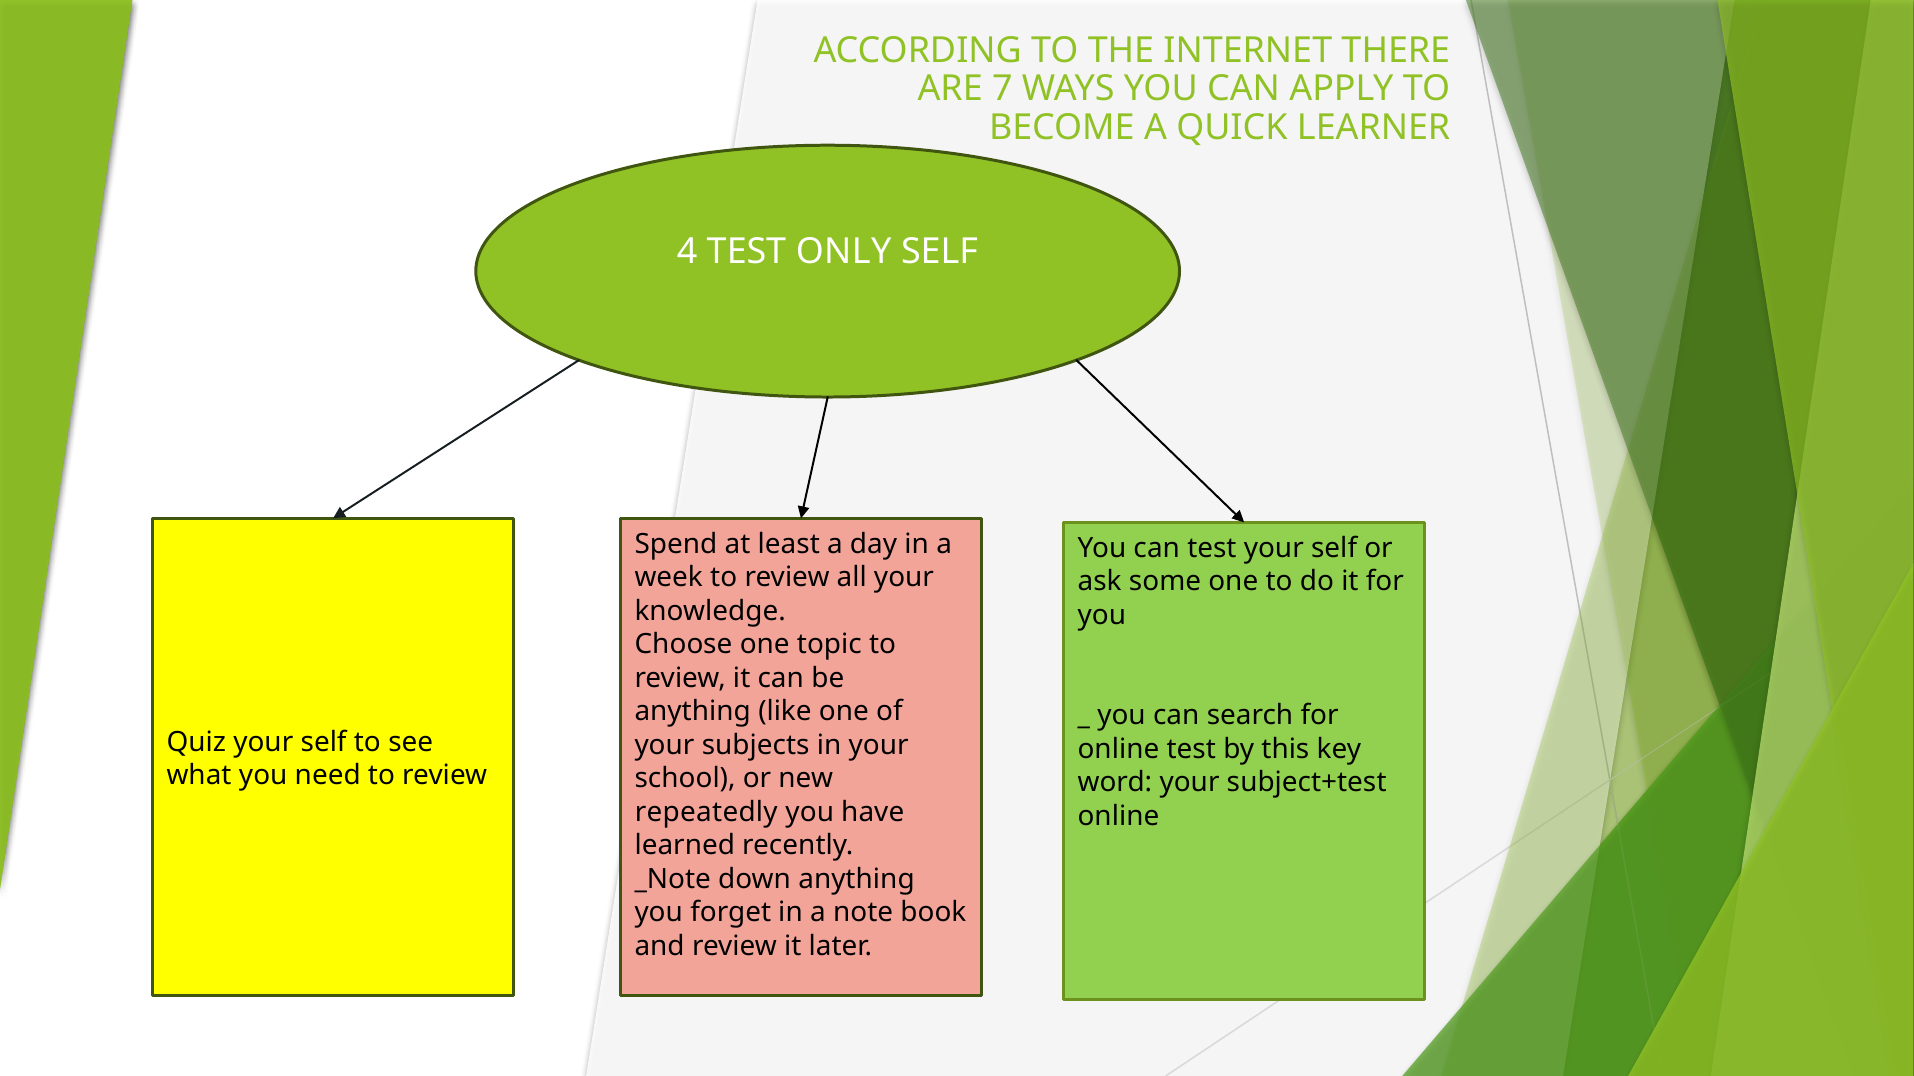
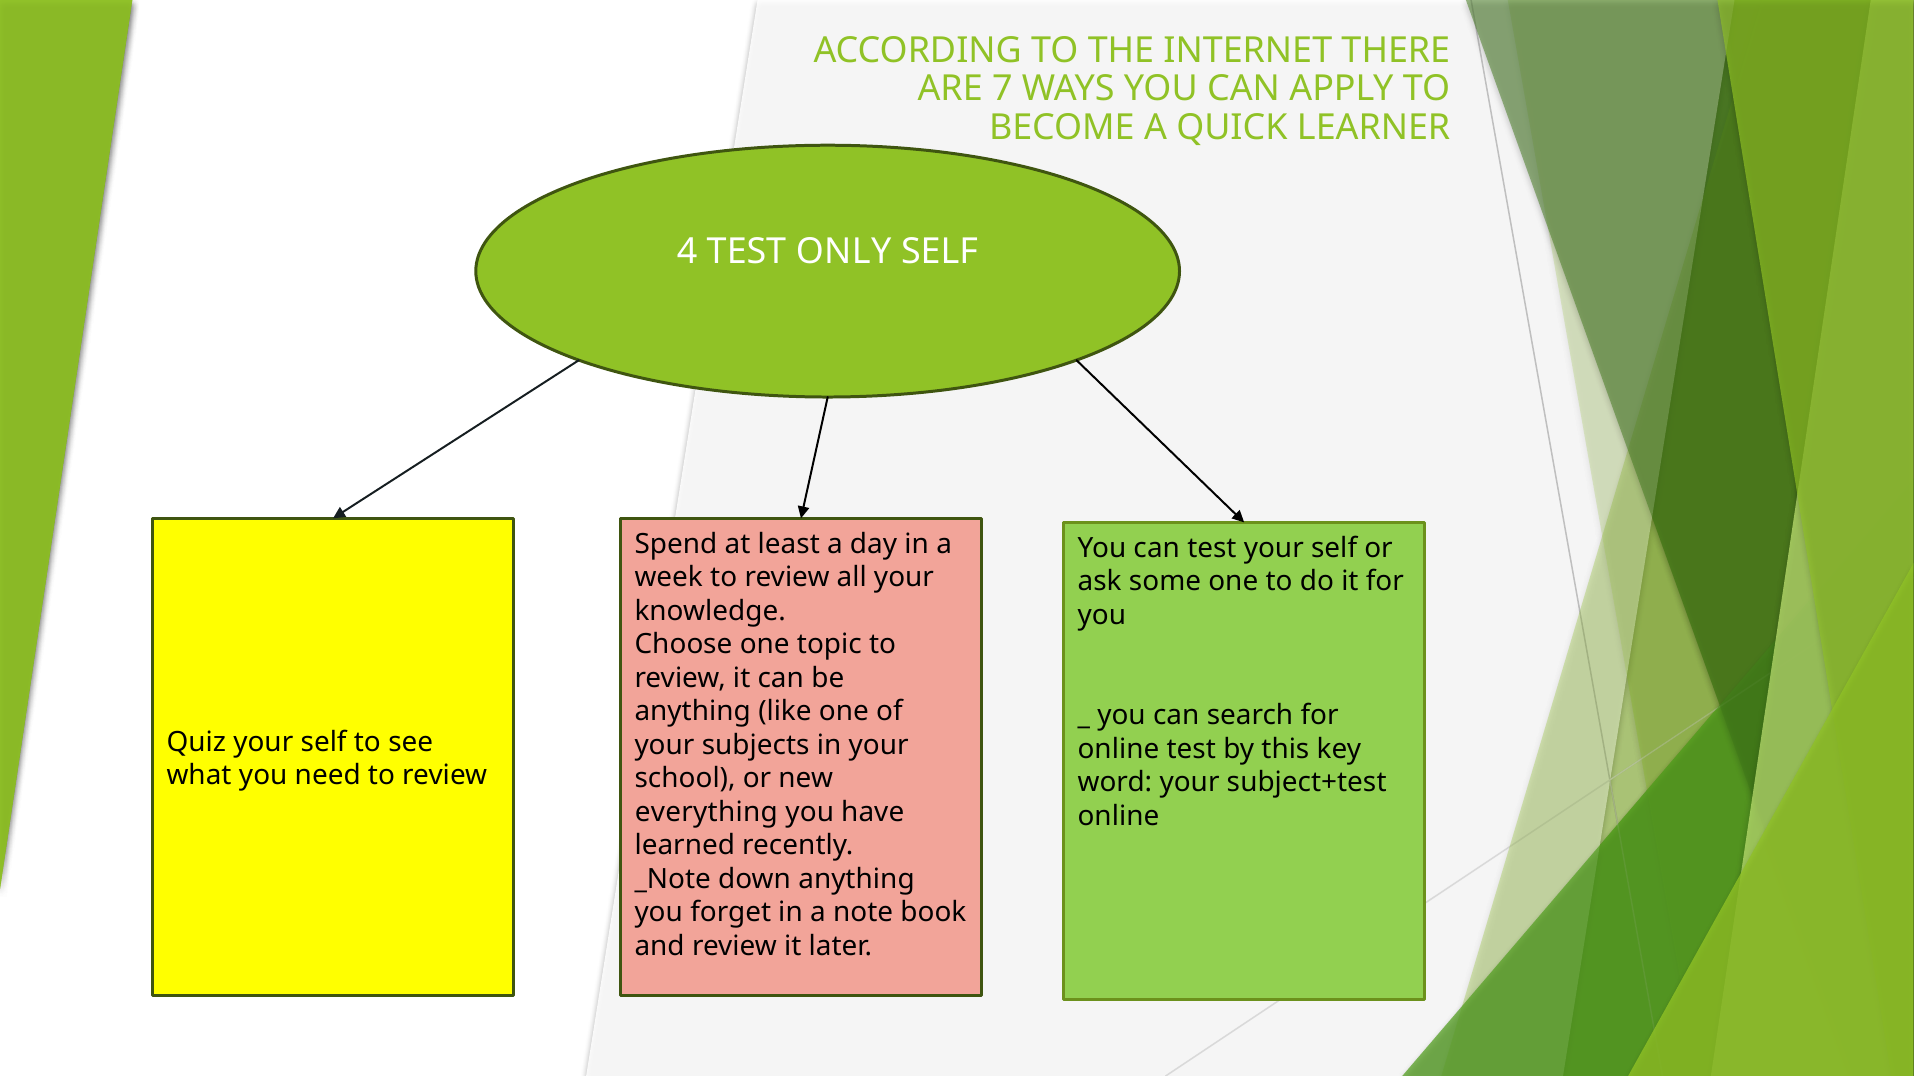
repeatedly: repeatedly -> everything (706, 812)
